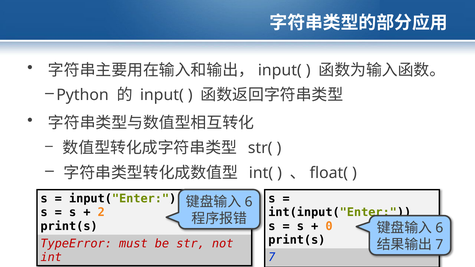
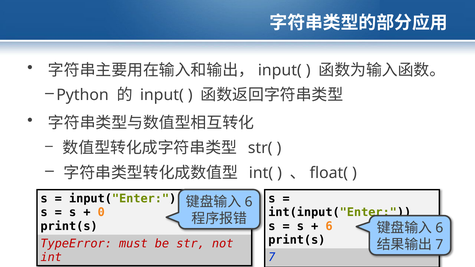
2: 2 -> 0 (101, 212)
0: 0 -> 6 (329, 226)
